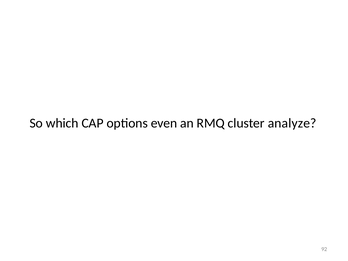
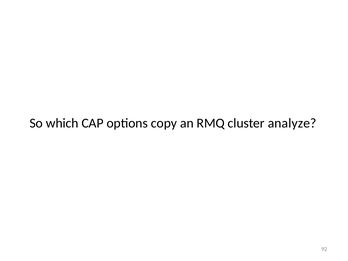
even: even -> copy (164, 123)
